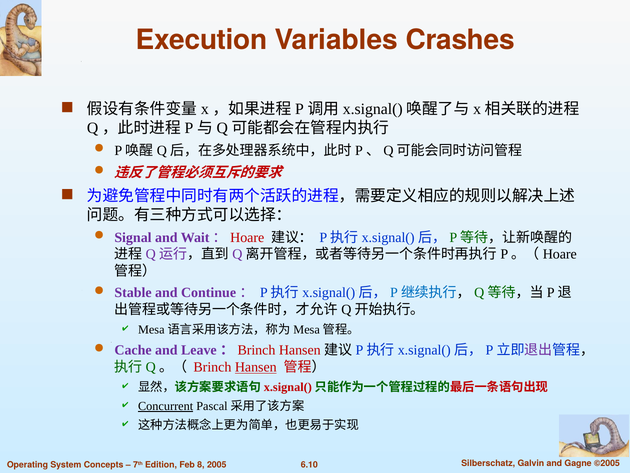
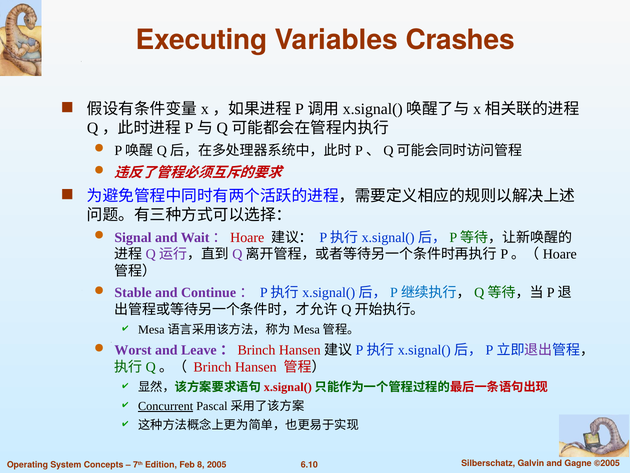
Execution: Execution -> Executing (202, 40)
Cache: Cache -> Worst (133, 350)
Hansen underline: present -> none (256, 367)
